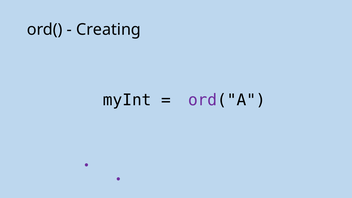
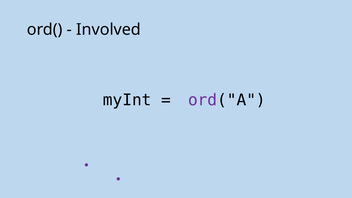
Creating: Creating -> Involved (109, 30)
